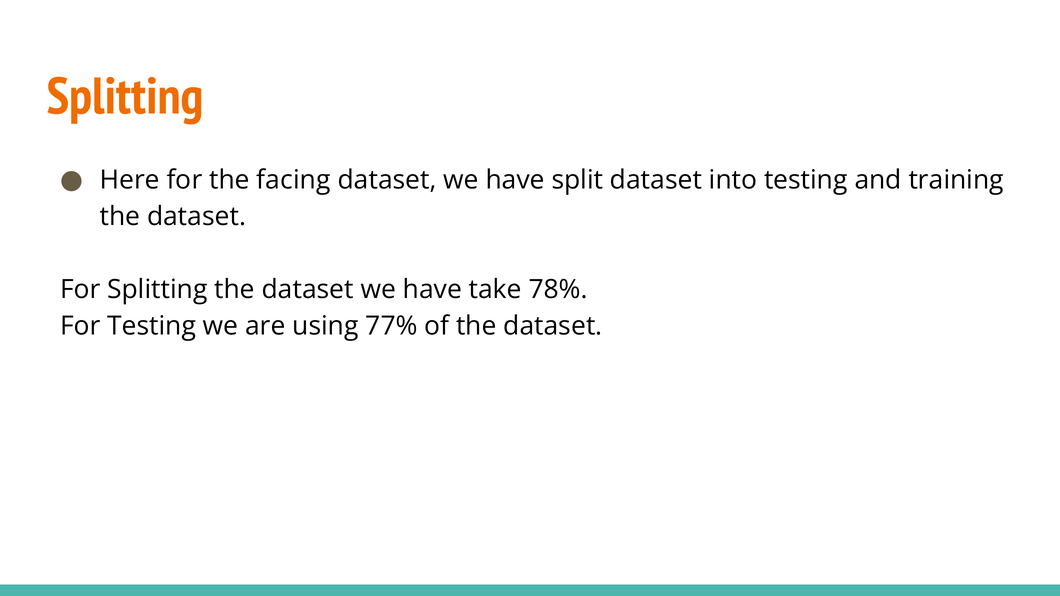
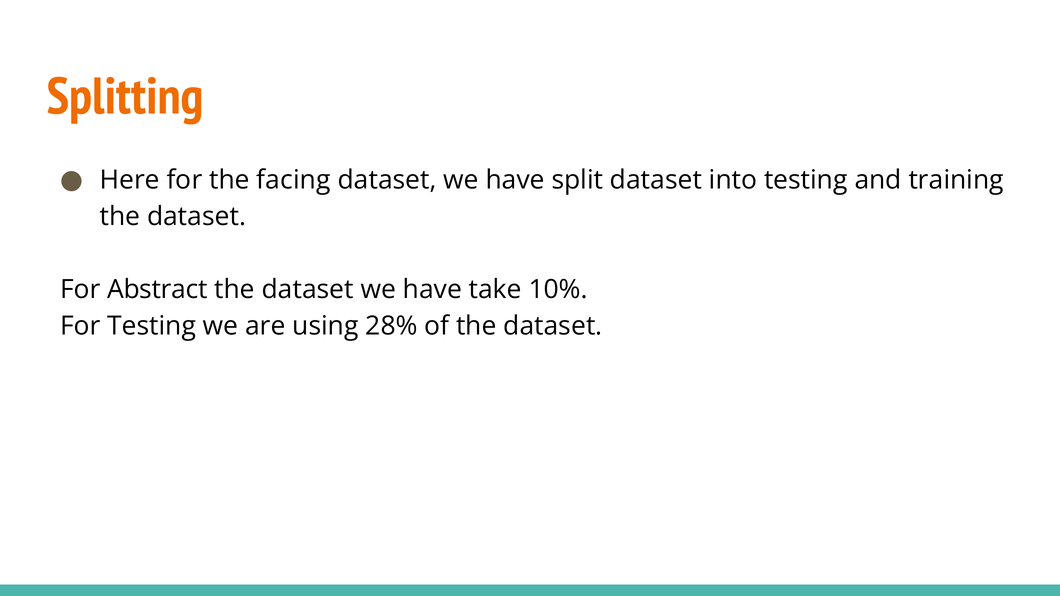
For Splitting: Splitting -> Abstract (157, 290)
78%: 78% -> 10% (558, 290)
77%: 77% -> 28% (391, 326)
